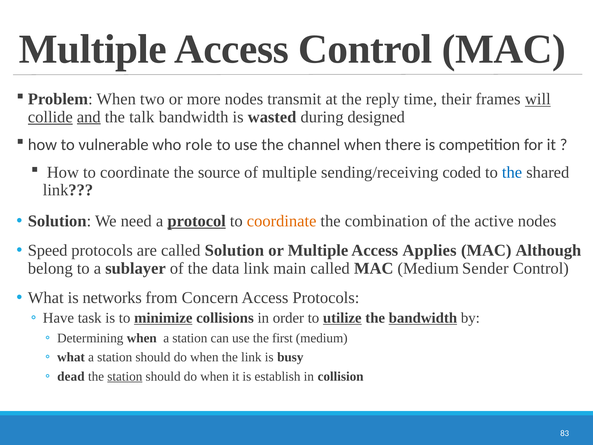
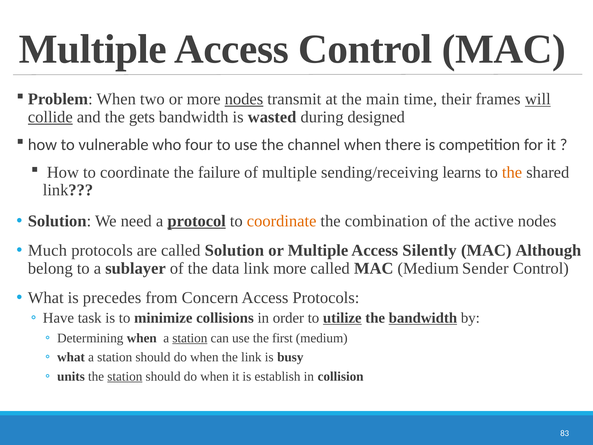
nodes underline: none -> present (244, 99)
reply: reply -> main (383, 99)
and underline: present -> none (89, 117)
talk: talk -> gets (142, 117)
role: role -> four (199, 145)
source: source -> failure (219, 172)
coded: coded -> learns (462, 172)
the colour: blue -> orange (512, 172)
Speed: Speed -> Much (47, 250)
Applies: Applies -> Silently (429, 250)
link main: main -> more (290, 268)
networks: networks -> precedes (112, 298)
minimize underline: present -> none (163, 318)
station underline: none -> present (190, 338)
dead: dead -> units (71, 376)
